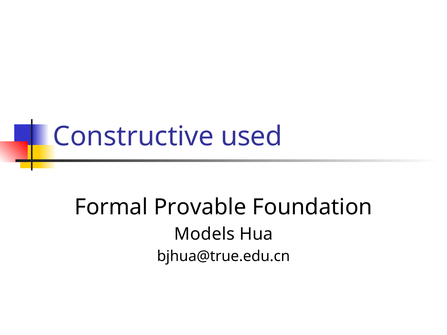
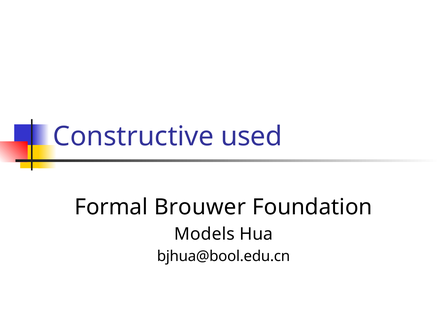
Provable: Provable -> Brouwer (200, 207)
bjhua@true.edu.cn: bjhua@true.edu.cn -> bjhua@bool.edu.cn (224, 256)
